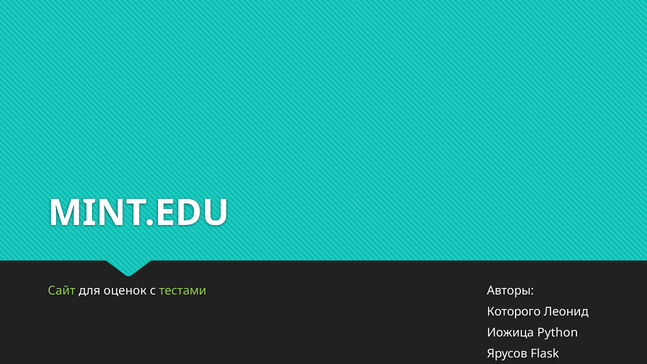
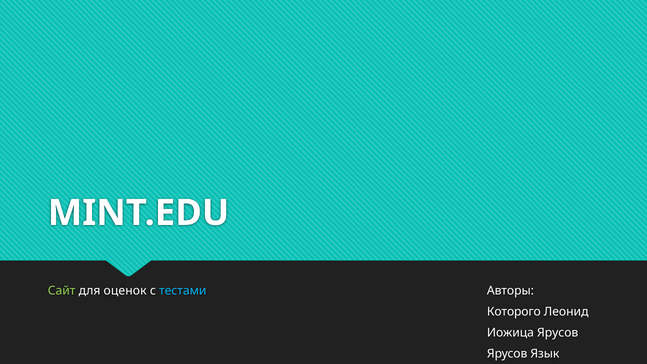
тестами colour: light green -> light blue (183, 291)
Иожица Python: Python -> Ярусов (558, 333)
Flask: Flask -> Язык (545, 354)
